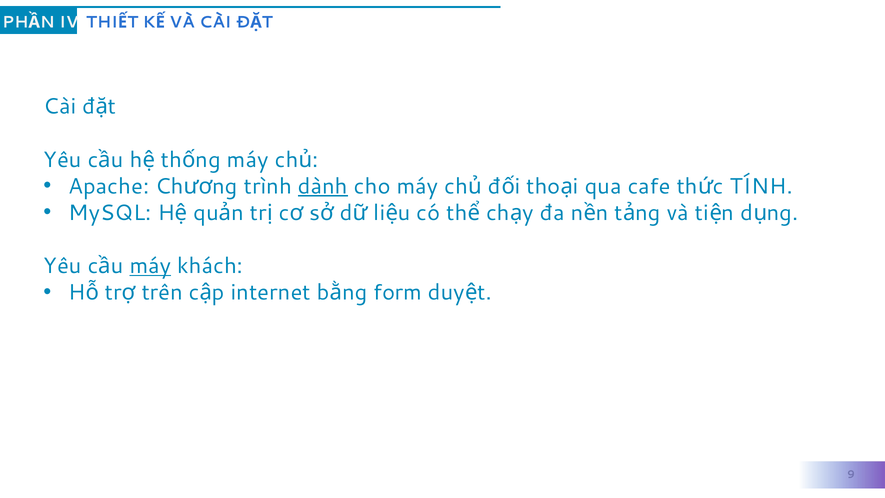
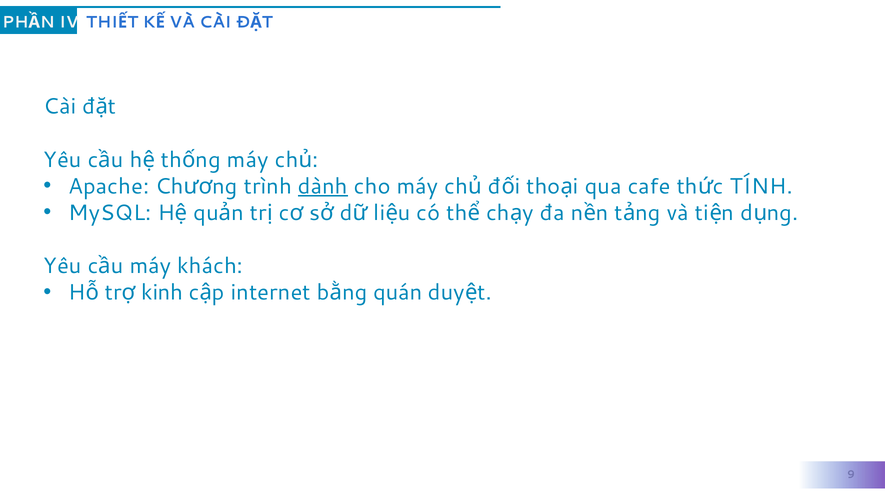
máy underline: present -> none (150, 266)
trên: trên -> kinh (162, 292)
form: form -> quán (398, 292)
